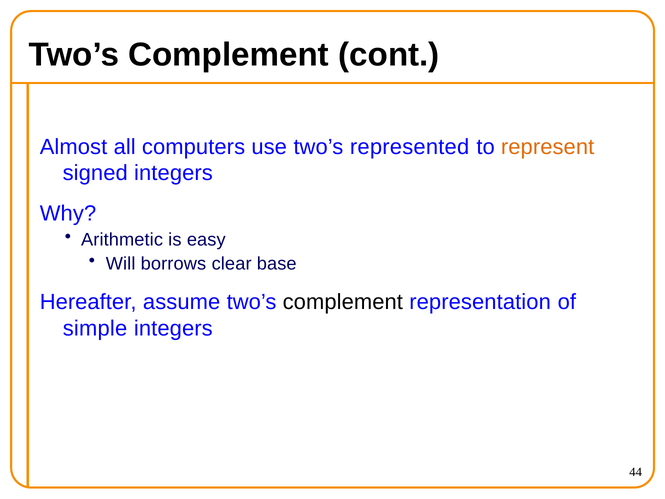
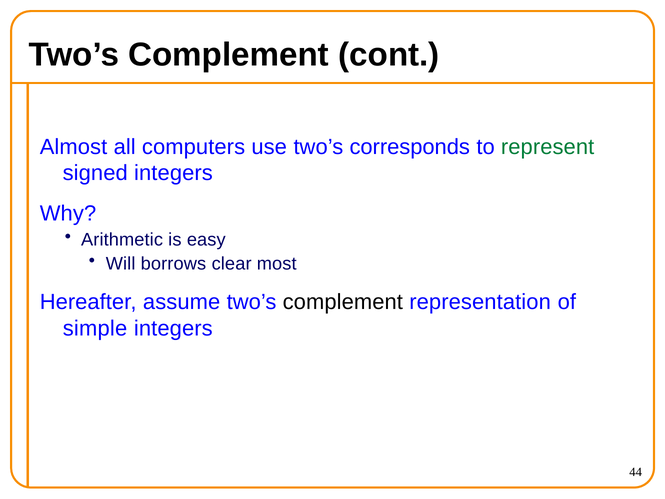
represented: represented -> corresponds (410, 147)
represent colour: orange -> green (548, 147)
base: base -> most (277, 264)
